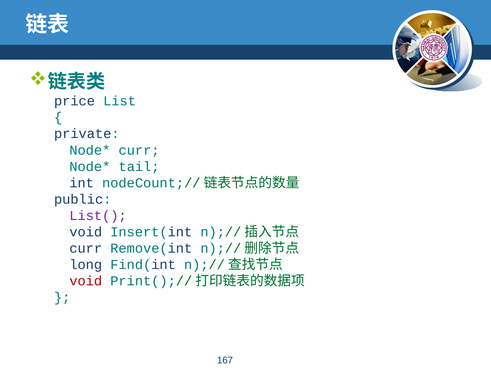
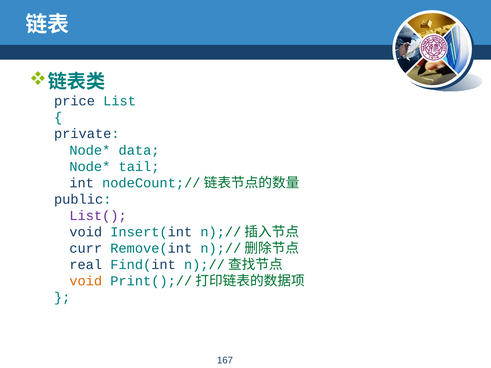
curr: curr -> data (139, 150)
long: long -> real (86, 265)
void colour: red -> orange (86, 281)
